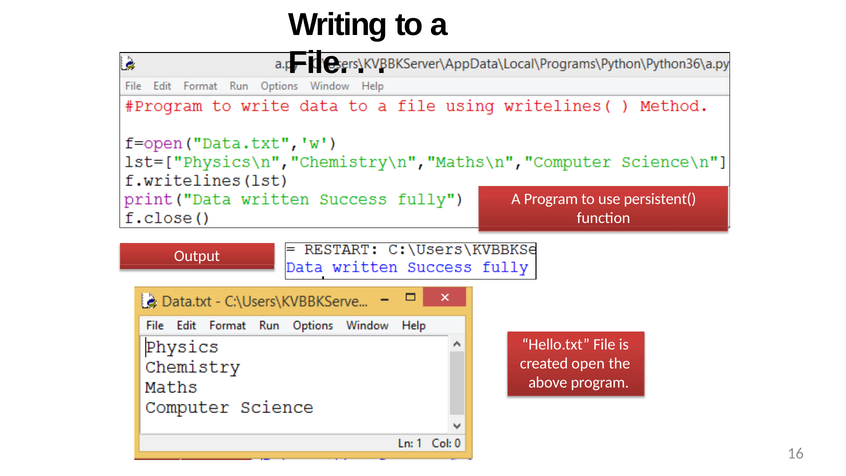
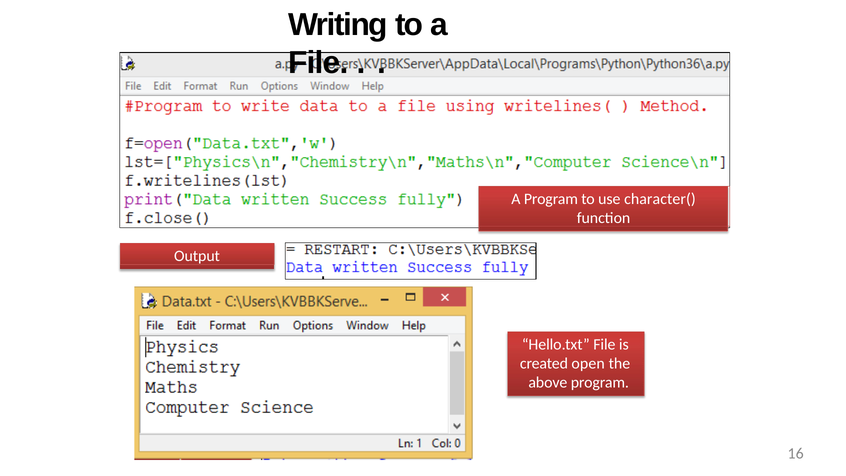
persistent(: persistent( -> character( (660, 199)
